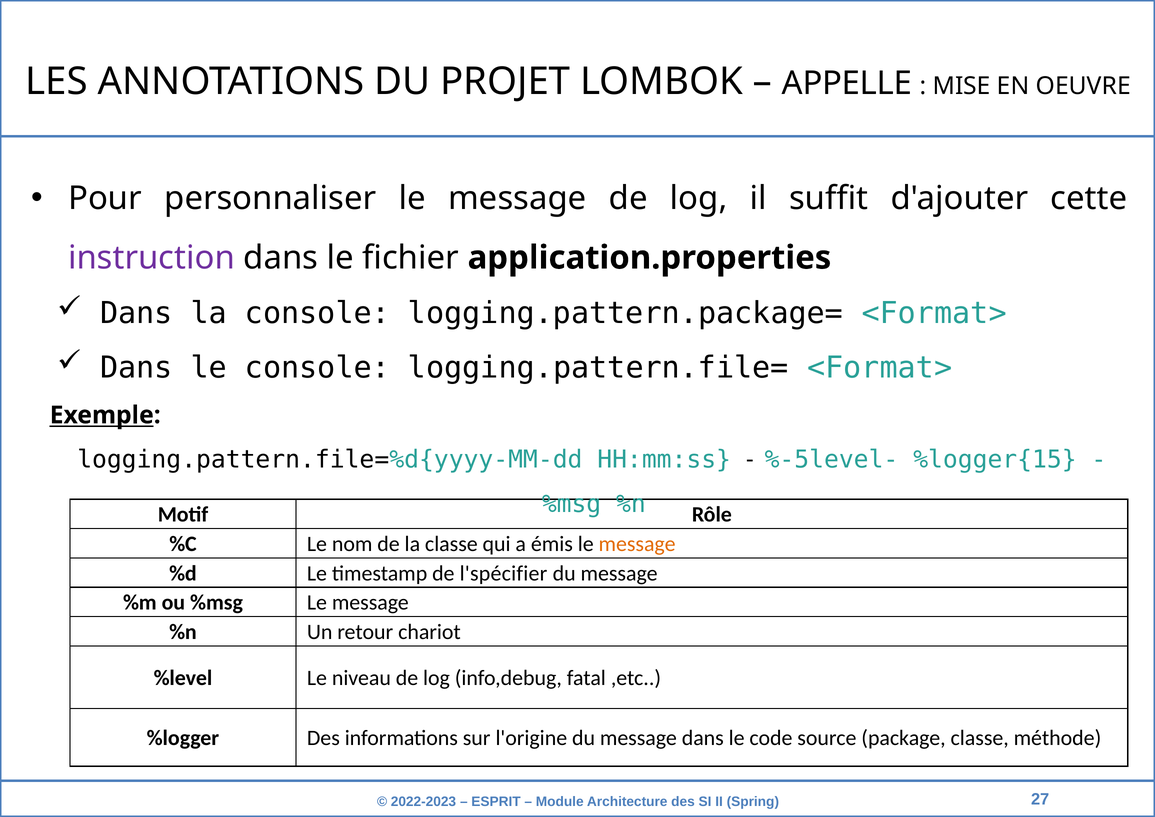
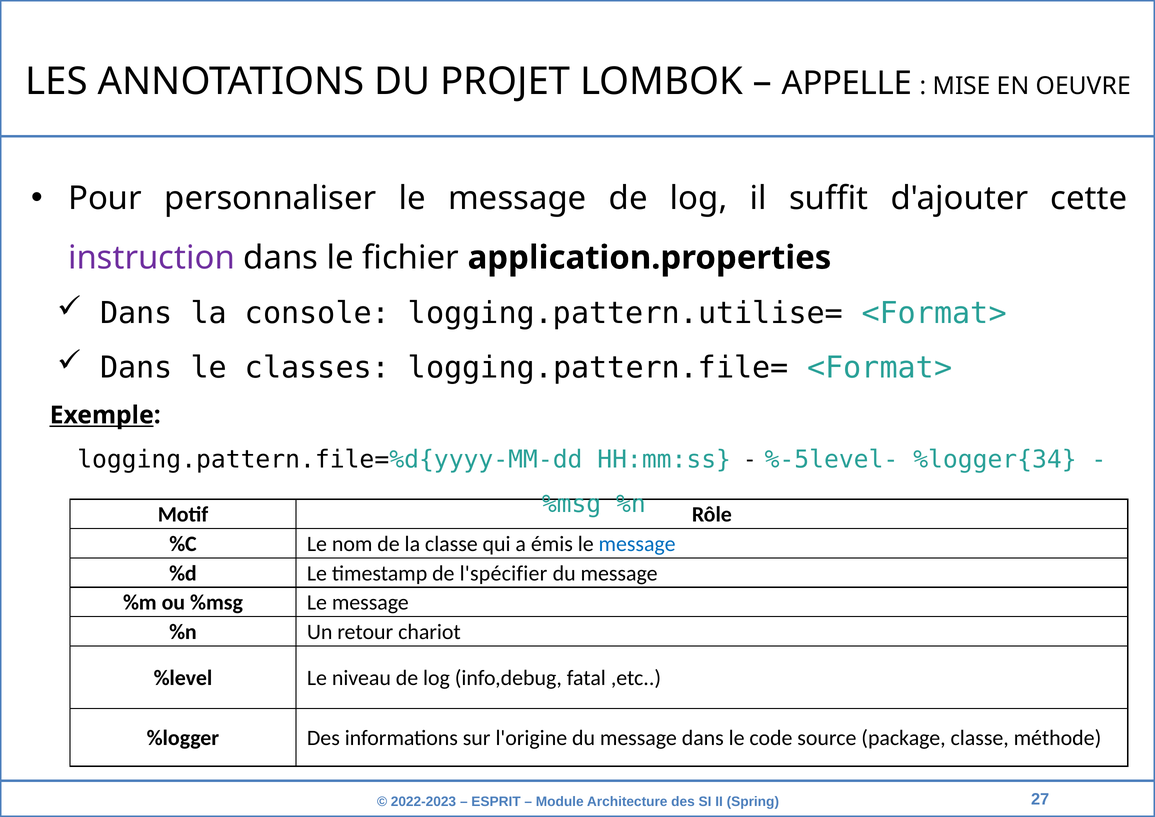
logging.pattern.package=: logging.pattern.package= -> logging.pattern.utilise= (626, 313)
le console: console -> classes (317, 368)
%logger{15: %logger{15 -> %logger{34 (995, 460)
message colour: orange -> blue (637, 544)
